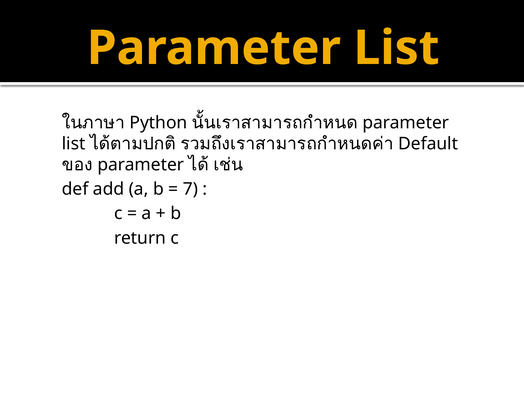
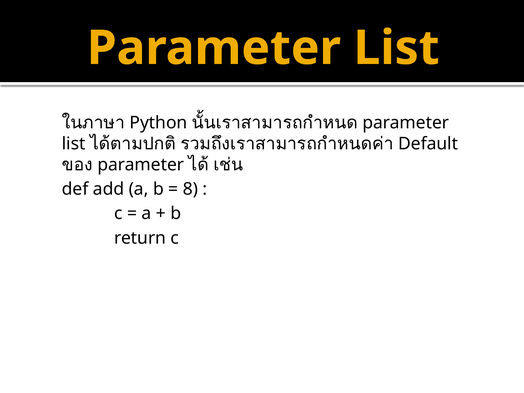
7: 7 -> 8 (190, 189)
